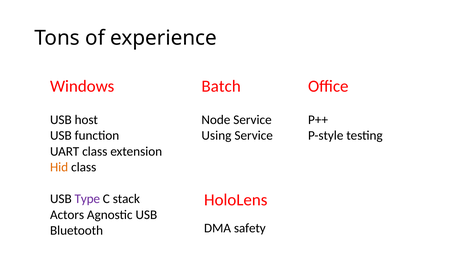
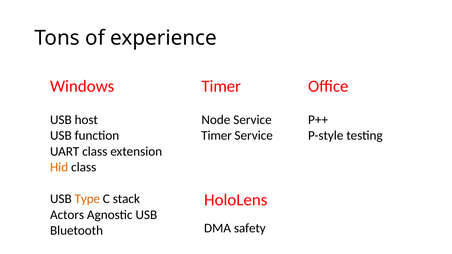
Batch: Batch -> Timer (221, 86)
Using: Using -> Timer (217, 136)
Type colour: purple -> orange (87, 199)
